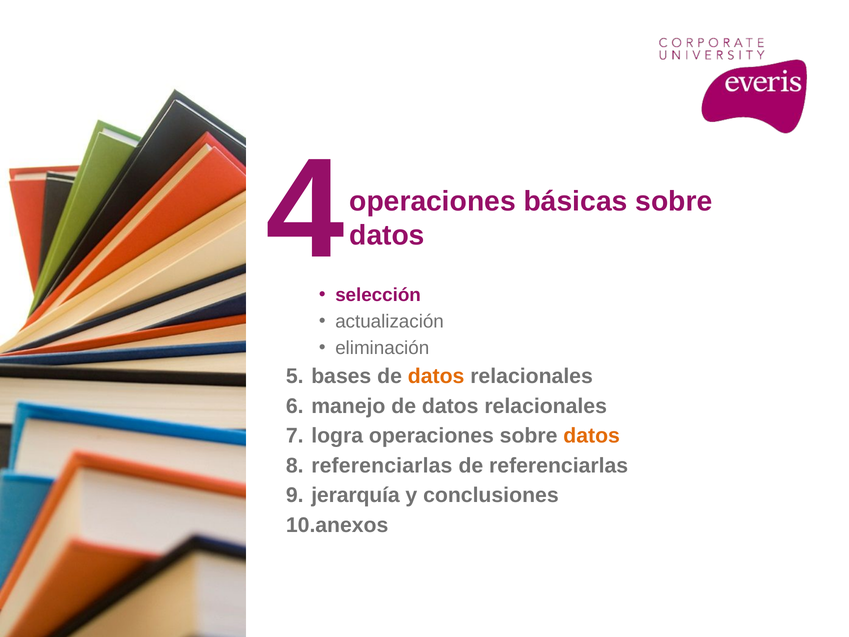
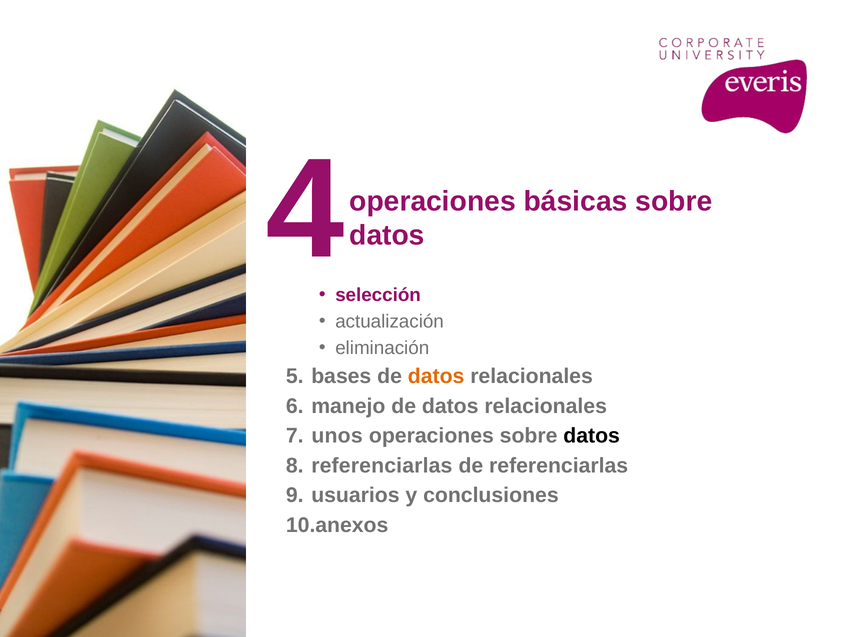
logra: logra -> unos (337, 436)
datos colour: orange -> black (592, 436)
jerarquía: jerarquía -> usuarios (355, 495)
